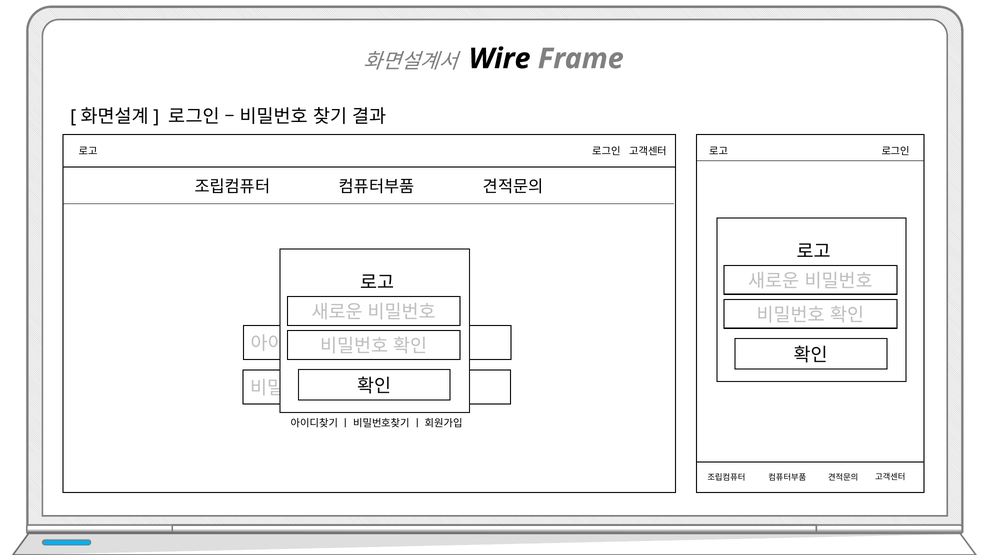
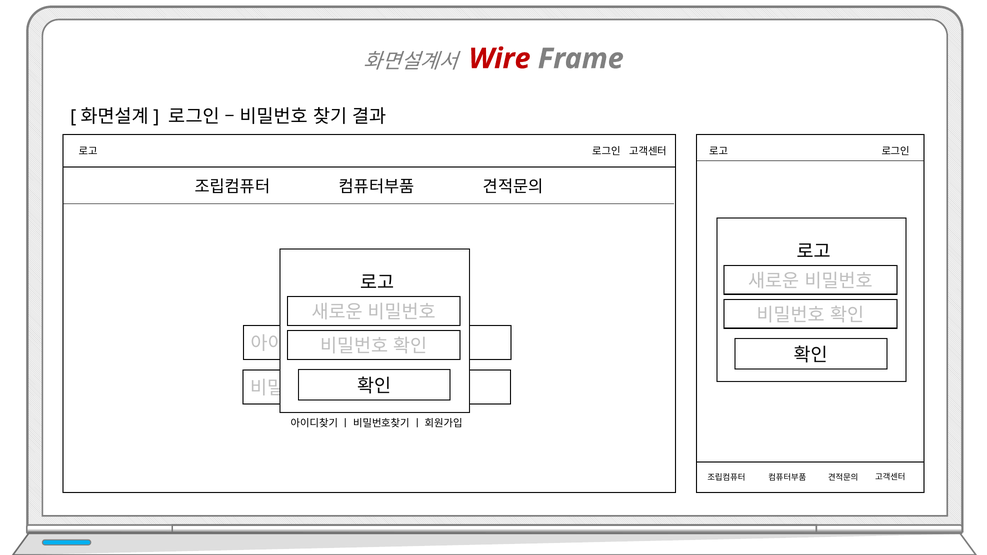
Wire colour: black -> red (500, 59)
